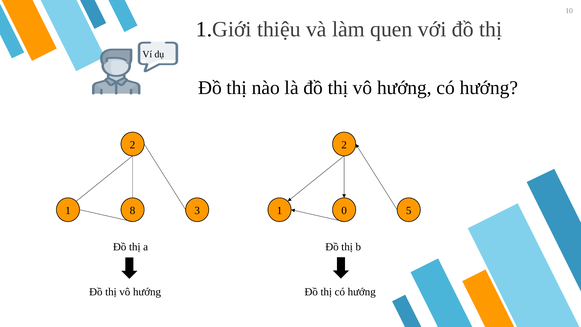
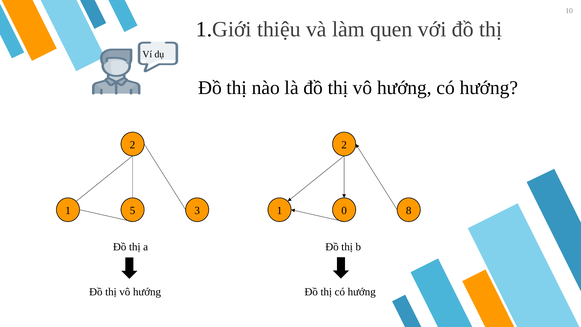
8: 8 -> 5 (133, 210)
5: 5 -> 8 (409, 210)
